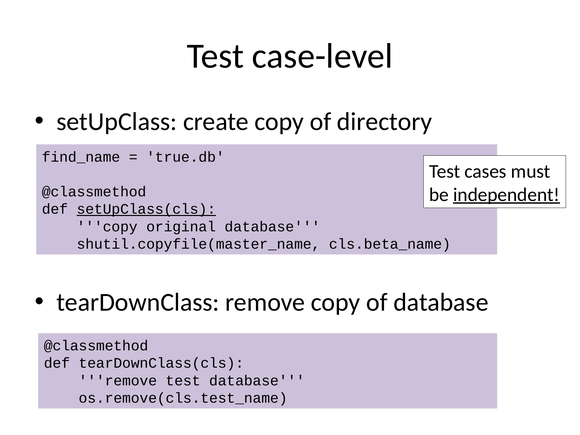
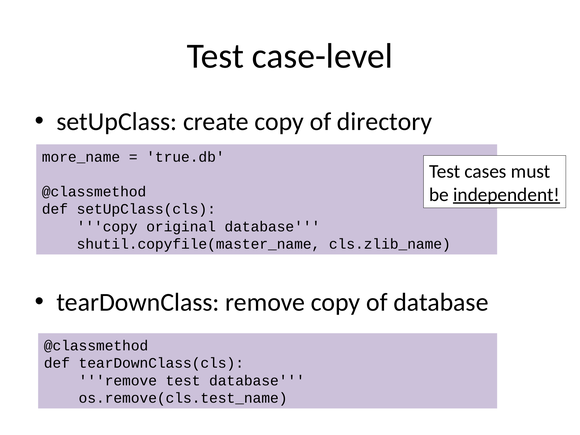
find_name: find_name -> more_name (81, 157)
setUpClass(cls underline: present -> none (146, 209)
cls.beta_name: cls.beta_name -> cls.zlib_name (390, 244)
